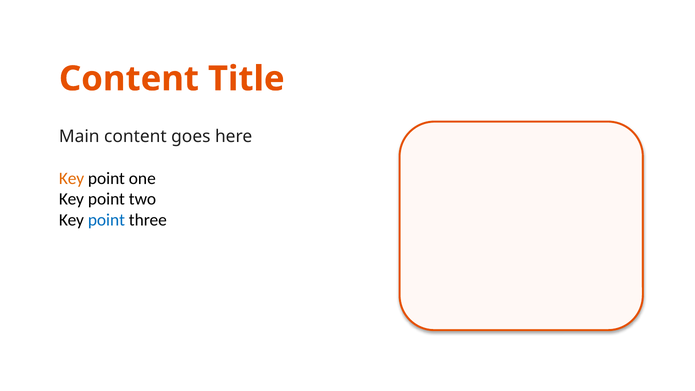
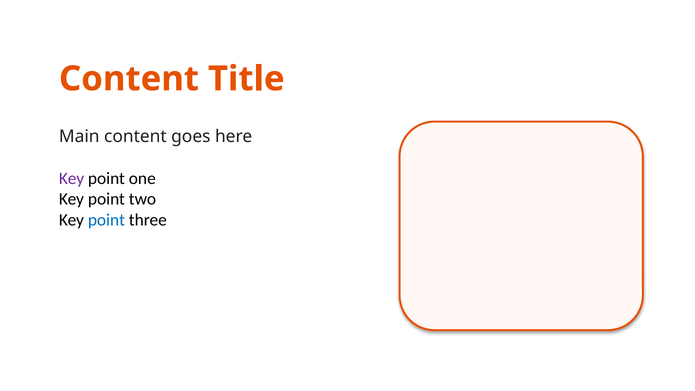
Key colour: orange -> purple (72, 178)
